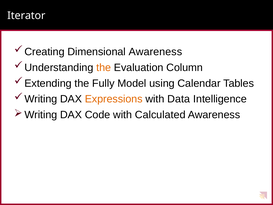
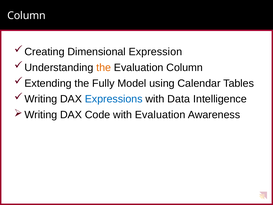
Iterator: Iterator -> Column (26, 16)
Dimensional Awareness: Awareness -> Expression (155, 52)
Expressions colour: orange -> blue (114, 99)
with Calculated: Calculated -> Evaluation (160, 115)
